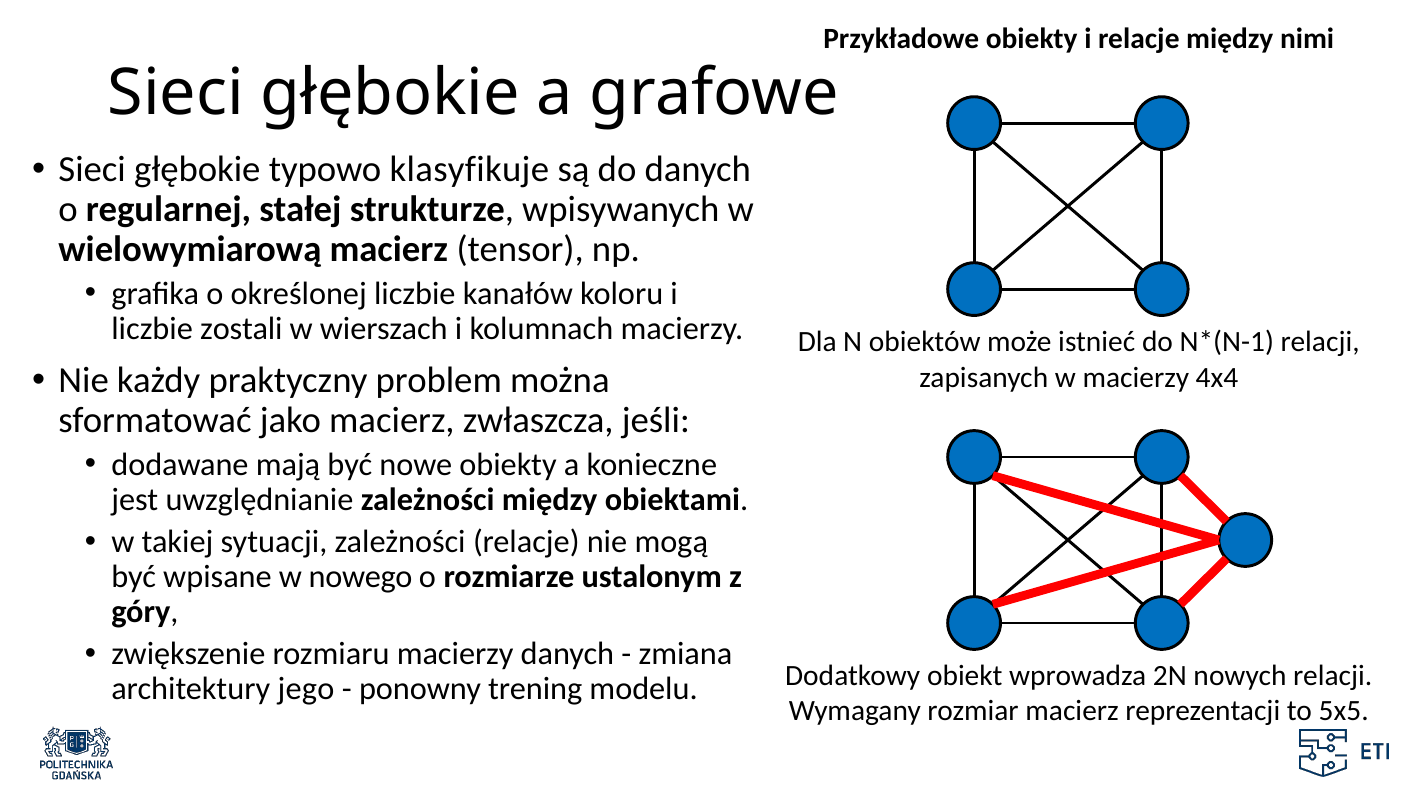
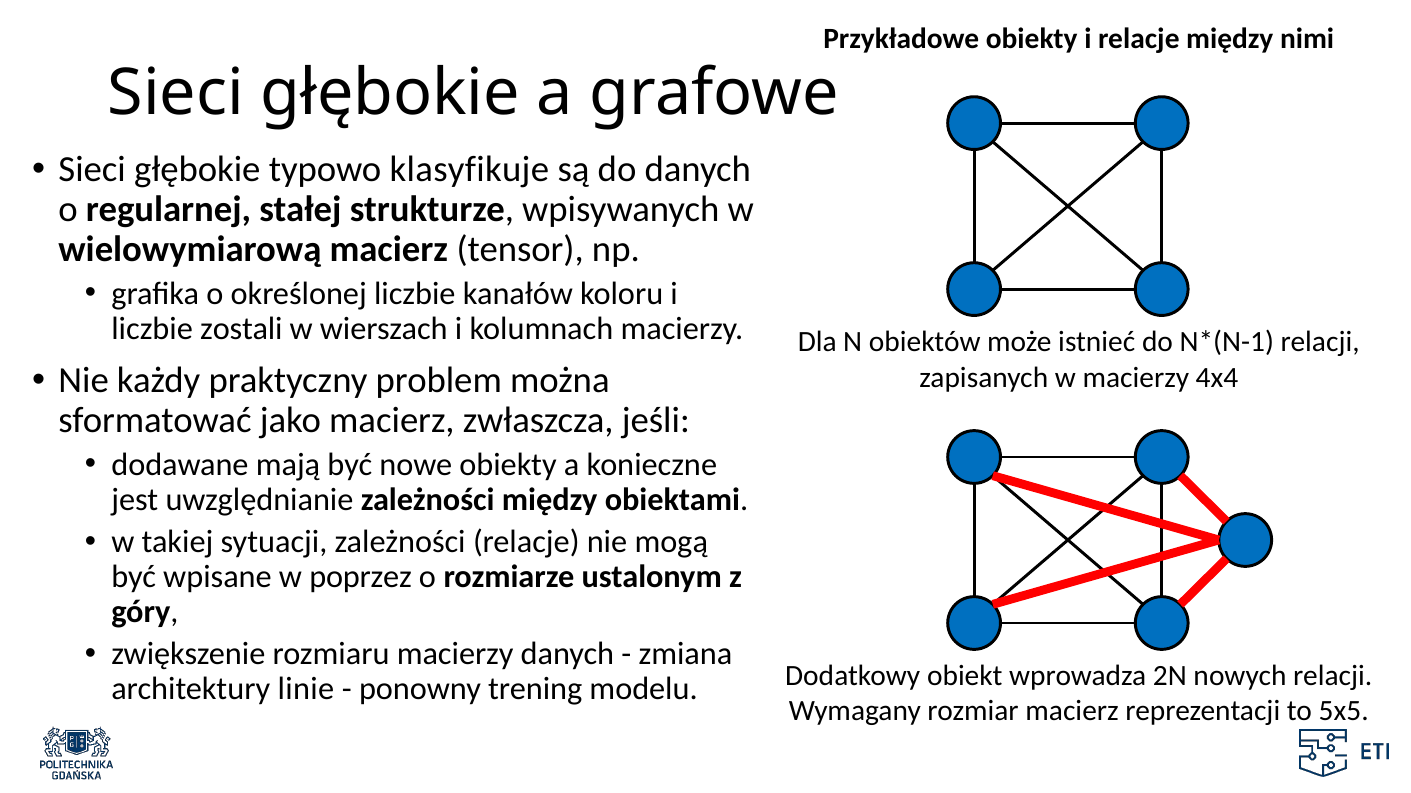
nowego: nowego -> poprzez (361, 577)
jego: jego -> linie (306, 689)
